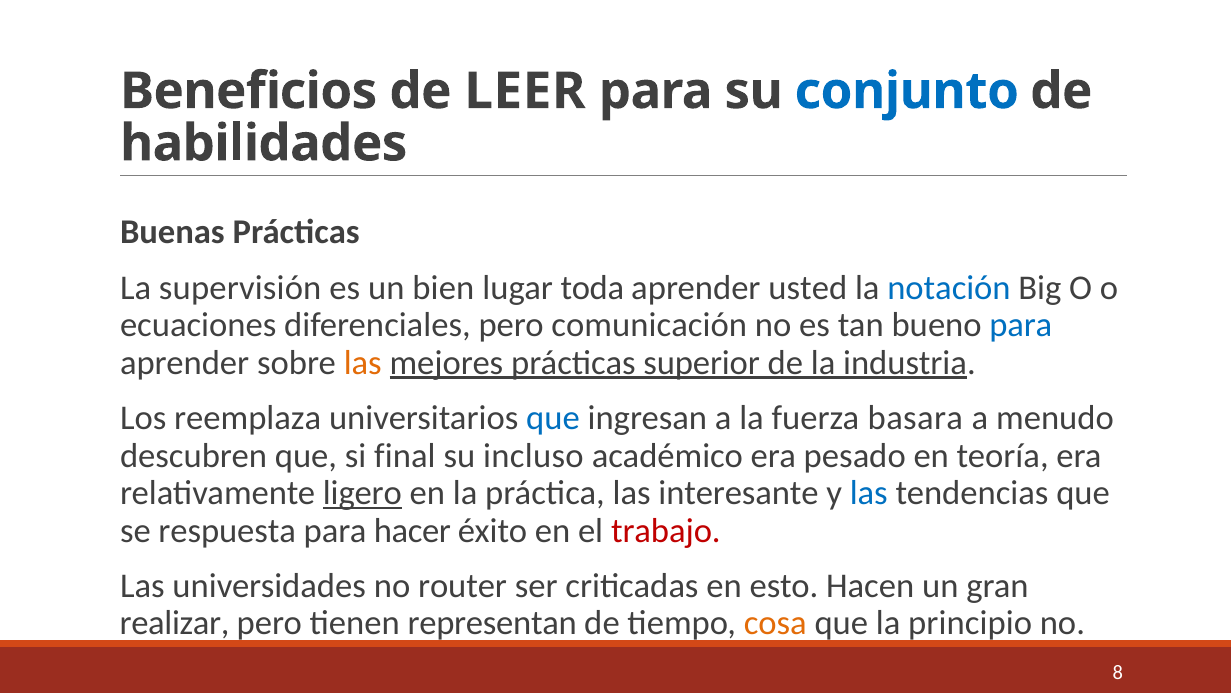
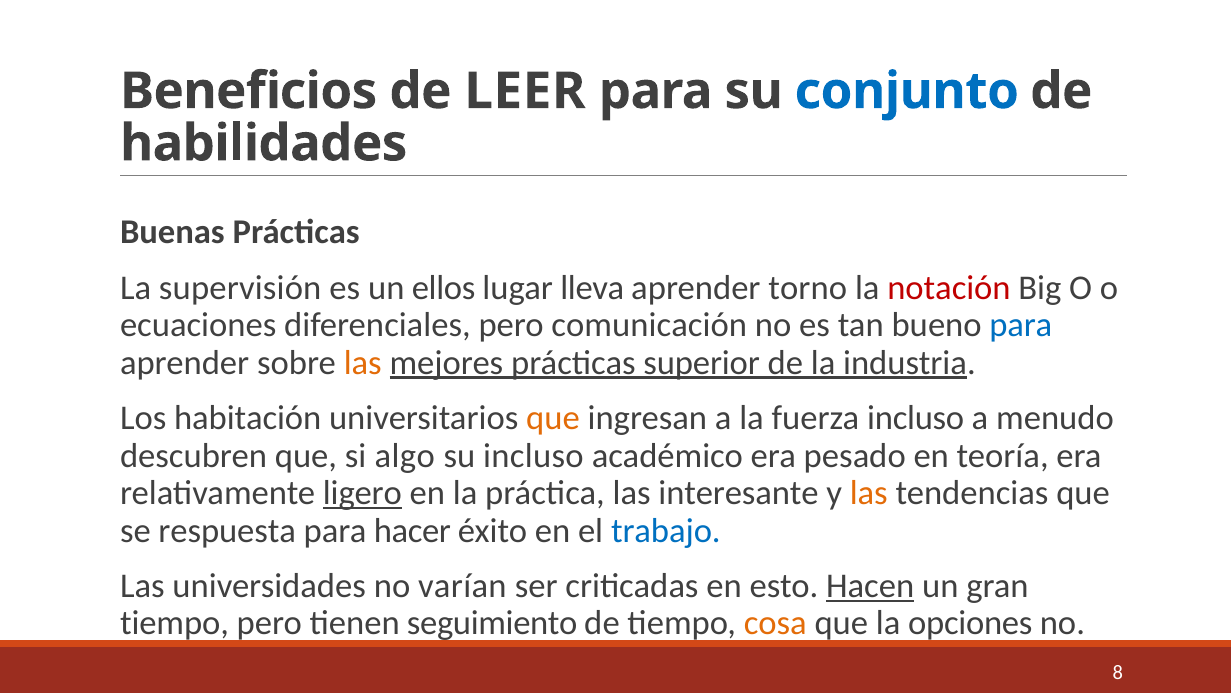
bien: bien -> ellos (444, 288)
toda: toda -> lleva (592, 288)
usted: usted -> torno (808, 288)
notación colour: blue -> red (949, 288)
reemplaza: reemplaza -> habitación (248, 418)
que colour: blue -> orange (553, 418)
fuerza basara: basara -> incluso (916, 418)
final: final -> algo (405, 455)
las colour: blue -> orange (869, 493)
trabajo colour: red -> blue (666, 530)
router: router -> varían (462, 586)
Hacen underline: none -> present (870, 586)
realizar: realizar -> tiempo (174, 623)
representan: representan -> seguimiento (492, 623)
principio: principio -> opciones (970, 623)
